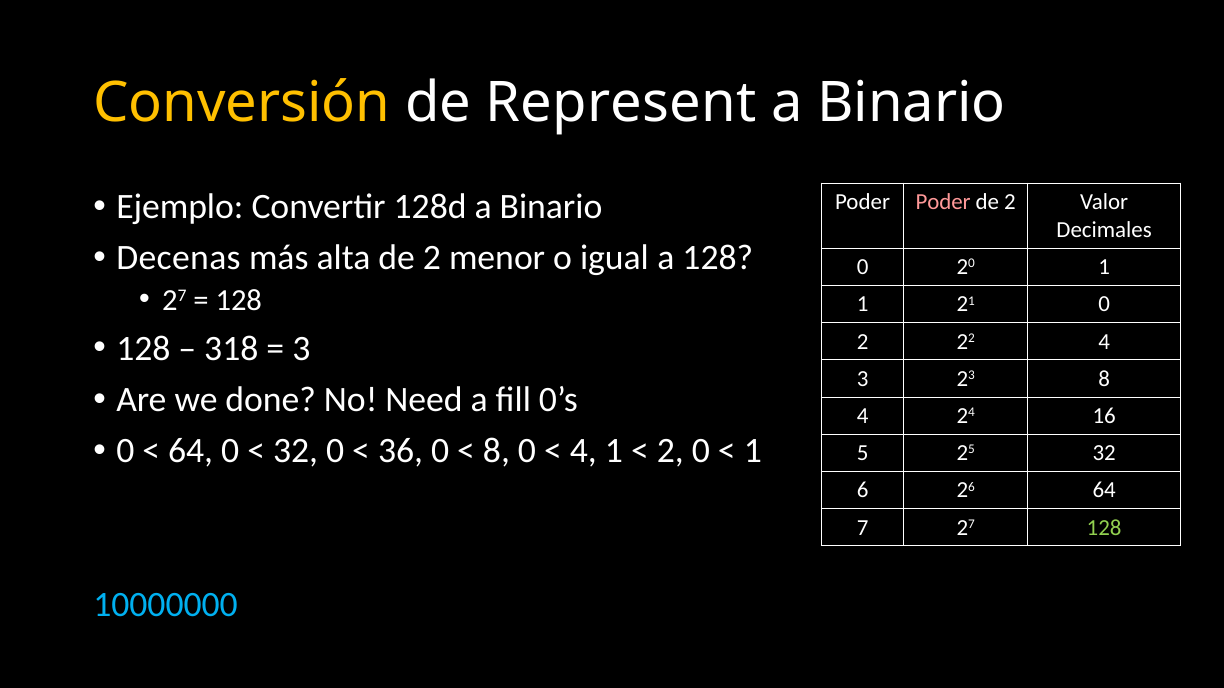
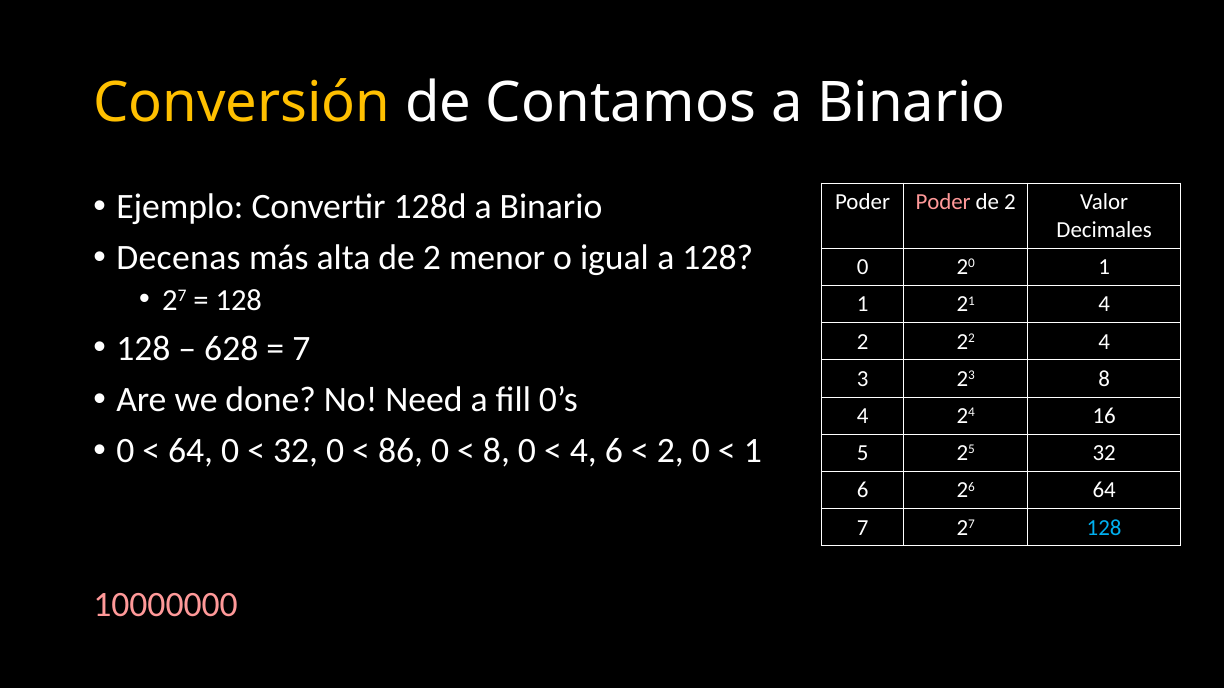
Represent: Represent -> Contamos (621, 103)
21 0: 0 -> 4 (1104, 305)
318: 318 -> 628 (231, 349)
3: 3 -> 7 (301, 349)
36: 36 -> 86 (401, 451)
4 1: 1 -> 6 (614, 451)
128 colour: light green -> light blue (1104, 528)
10000000 colour: light blue -> pink (166, 605)
